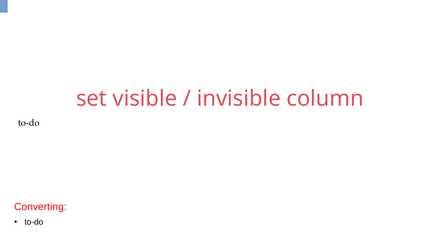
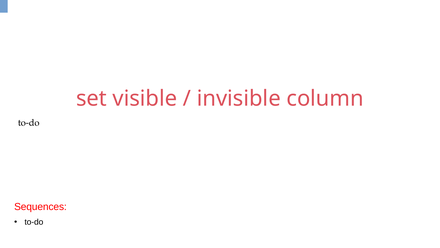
Converting: Converting -> Sequences (40, 206)
